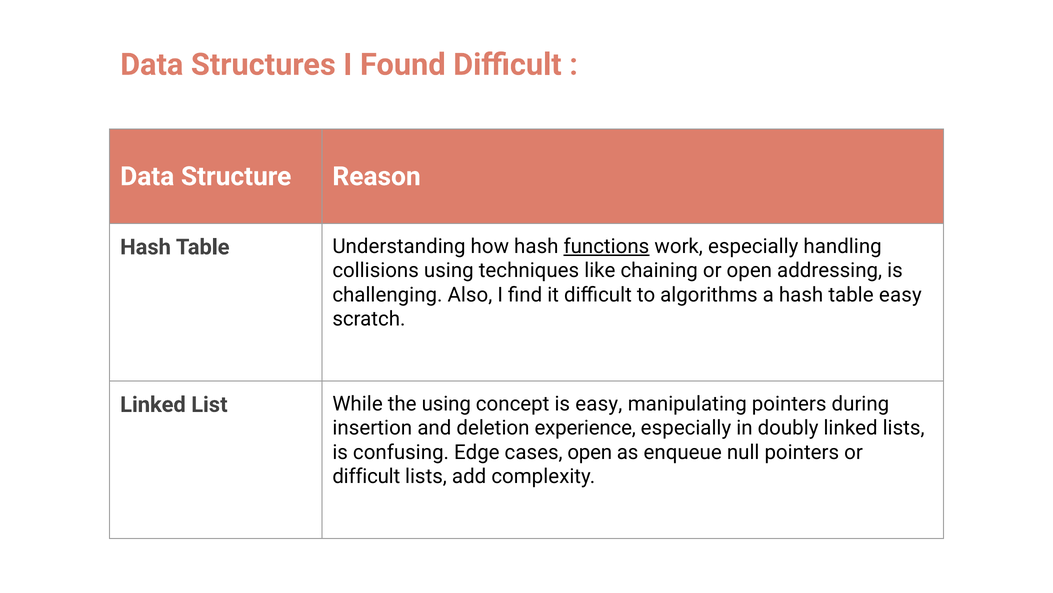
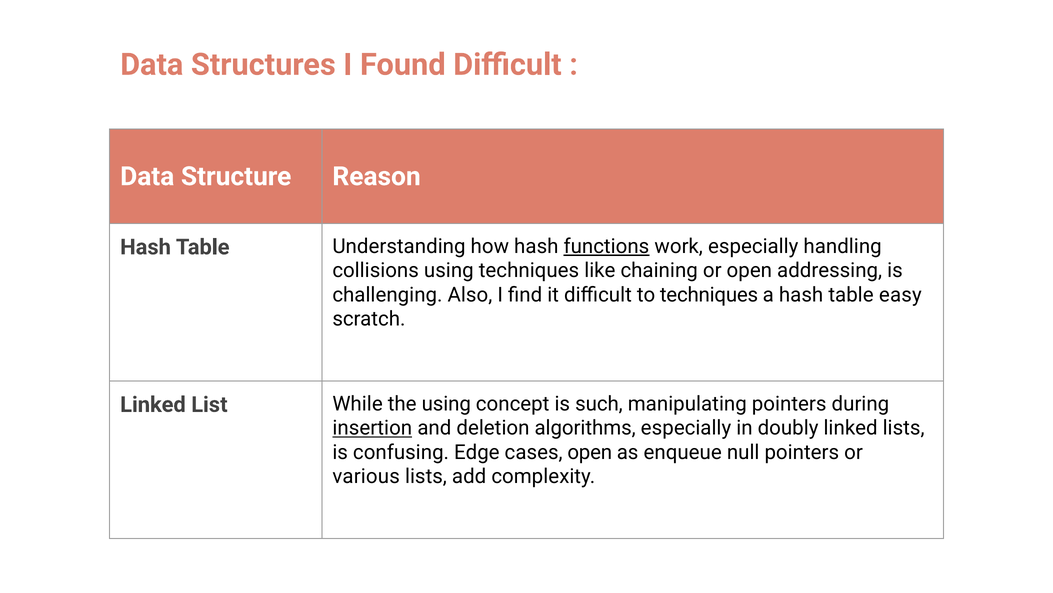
to algorithms: algorithms -> techniques (709, 295)
is easy: easy -> such (599, 403)
insertion underline: none -> present (372, 428)
experience: experience -> algorithms (585, 428)
difficult: difficult -> various (366, 476)
